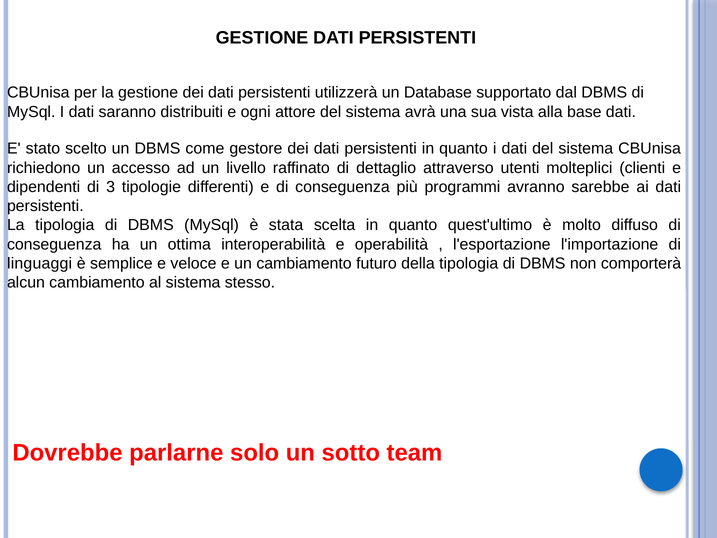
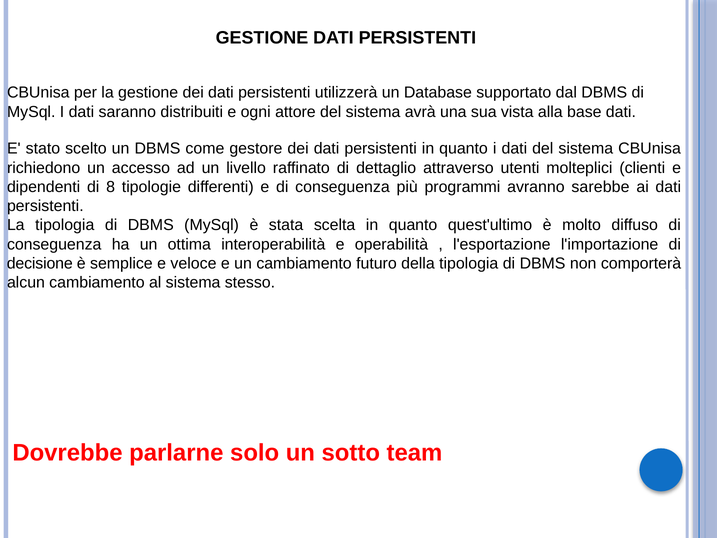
3: 3 -> 8 (111, 187)
linguaggi: linguaggi -> decisione (40, 263)
